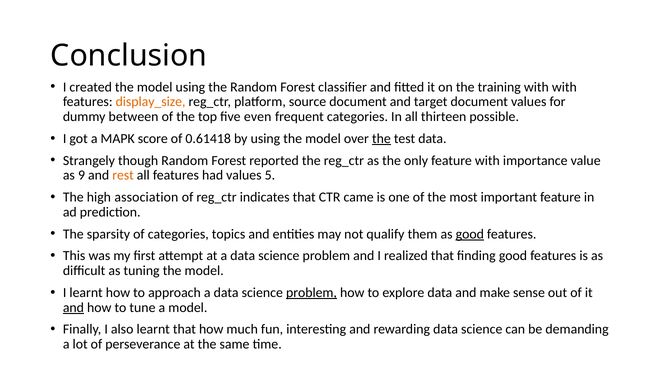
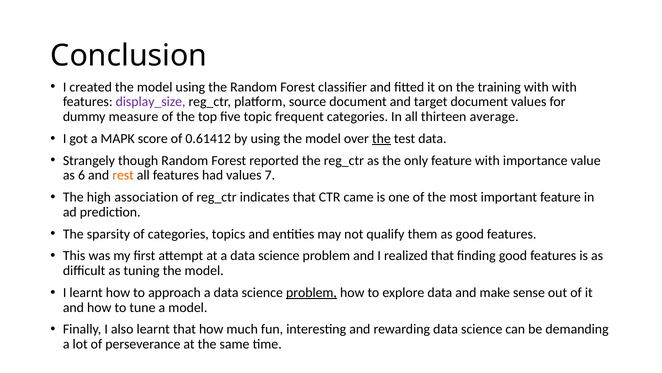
display_size colour: orange -> purple (151, 102)
between: between -> measure (133, 117)
even: even -> topic (258, 117)
possible: possible -> average (494, 117)
0.61418: 0.61418 -> 0.61412 (208, 138)
9: 9 -> 6 (82, 175)
5: 5 -> 7 (270, 175)
good underline: present -> none (470, 234)
and underline: present -> none (73, 307)
